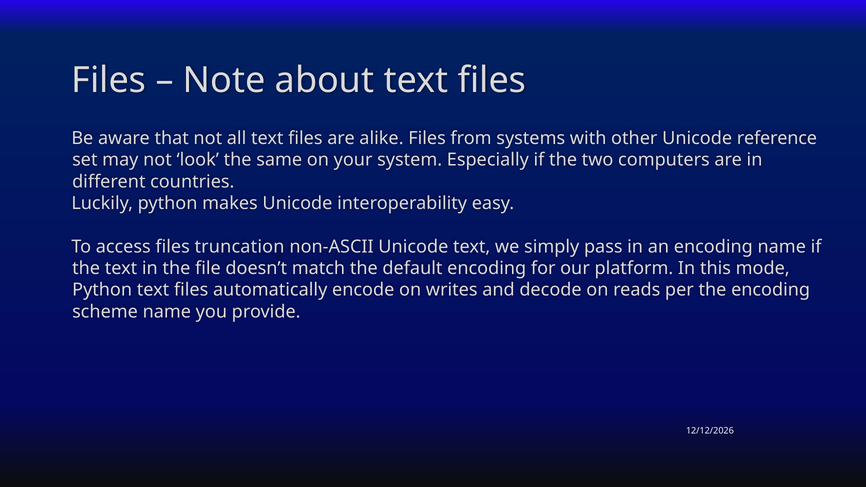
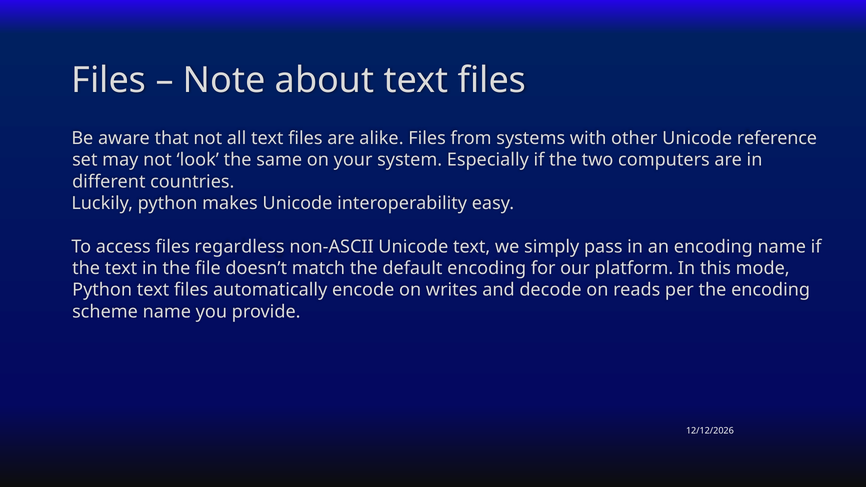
truncation: truncation -> regardless (240, 247)
